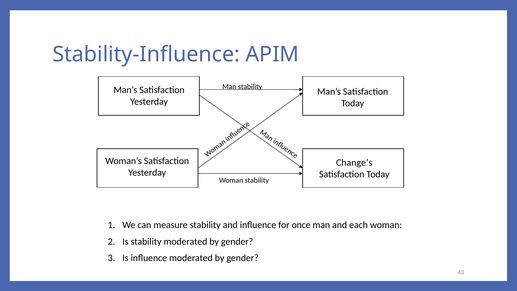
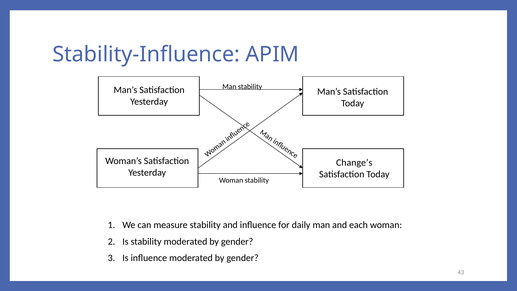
once: once -> daily (301, 225)
